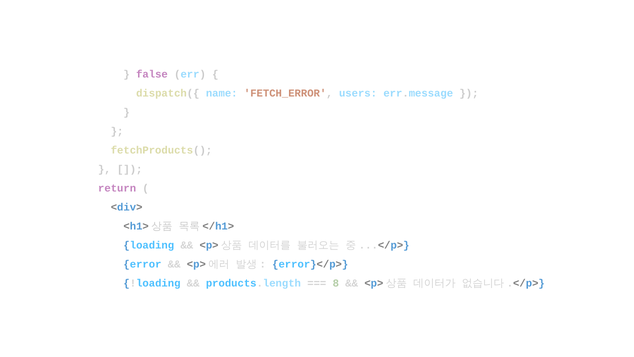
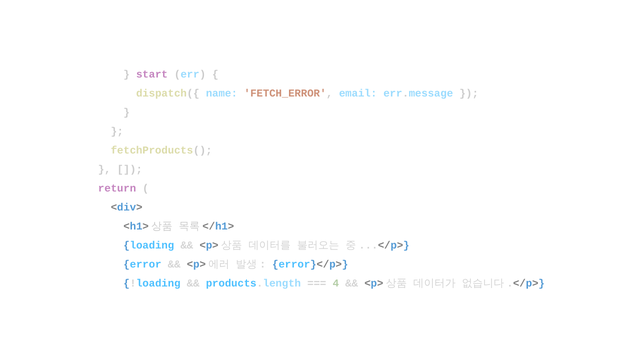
false: false -> start (152, 74)
users: users -> email (358, 93)
8: 8 -> 4 (336, 283)
